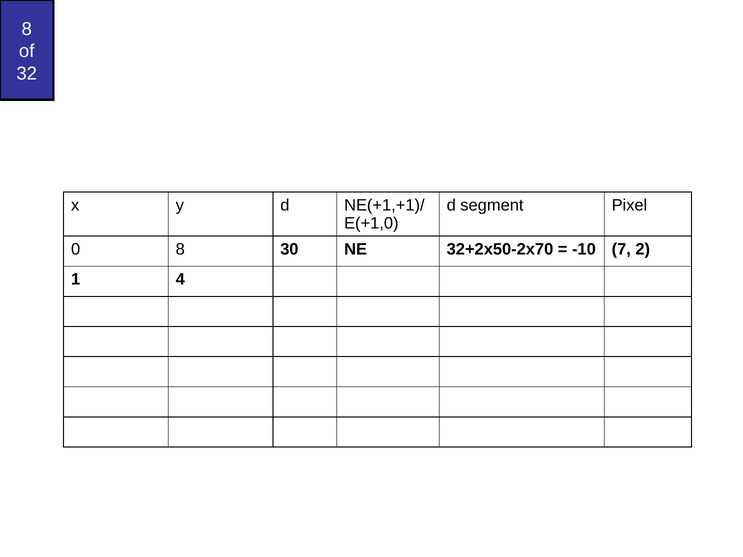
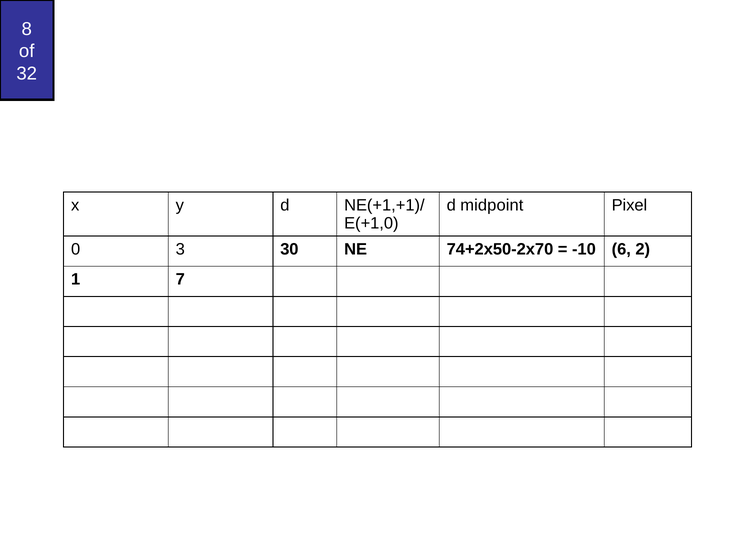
segment: segment -> midpoint (492, 205)
0 8: 8 -> 3 (180, 249)
32+2x50-2x70: 32+2x50-2x70 -> 74+2x50-2x70 (500, 249)
7: 7 -> 6 (621, 249)
4: 4 -> 7 (180, 279)
